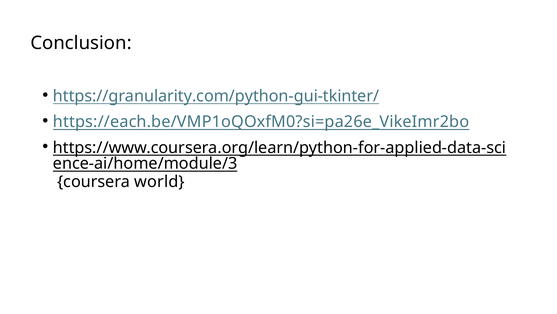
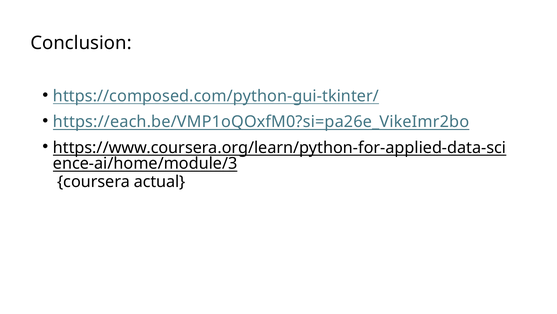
https://granularity.com/python-gui-tkinter/: https://granularity.com/python-gui-tkinter/ -> https://composed.com/python-gui-tkinter/ (216, 96)
world: world -> actual (160, 181)
